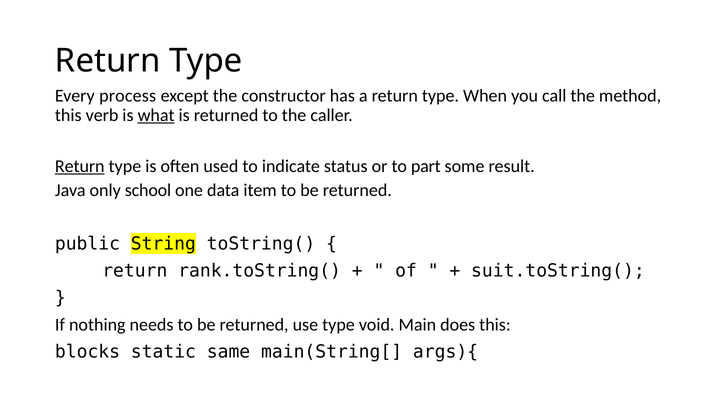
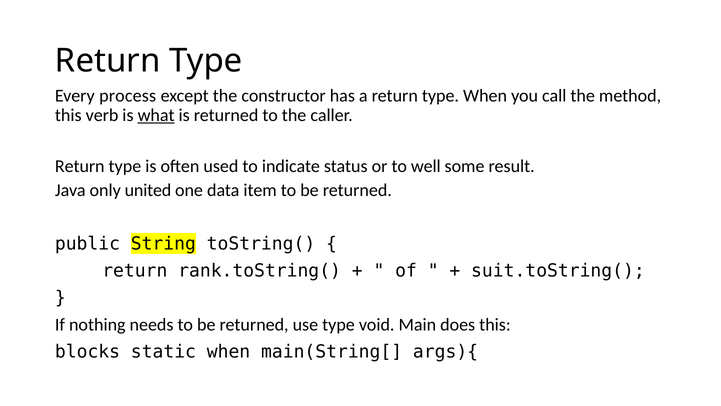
Return underline: present -> none (80, 166)
part: part -> well (426, 166)
school: school -> united (148, 190)
static same: same -> when (229, 351)
